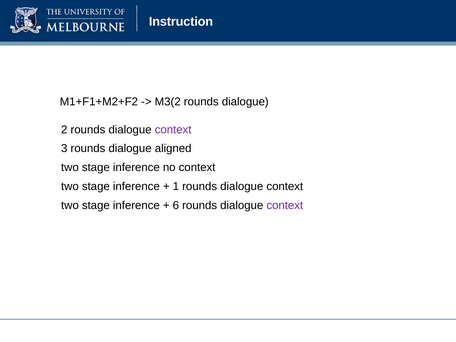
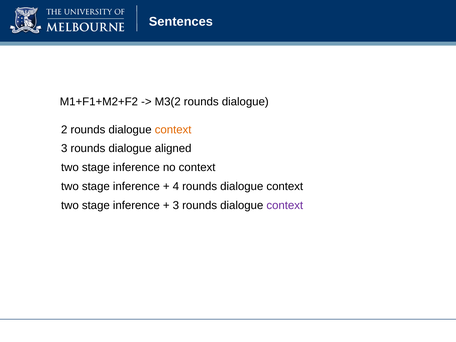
Instruction: Instruction -> Sentences (181, 22)
context colour: purple -> orange (173, 130)
1: 1 -> 4 (176, 187)
6: 6 -> 3 (176, 206)
